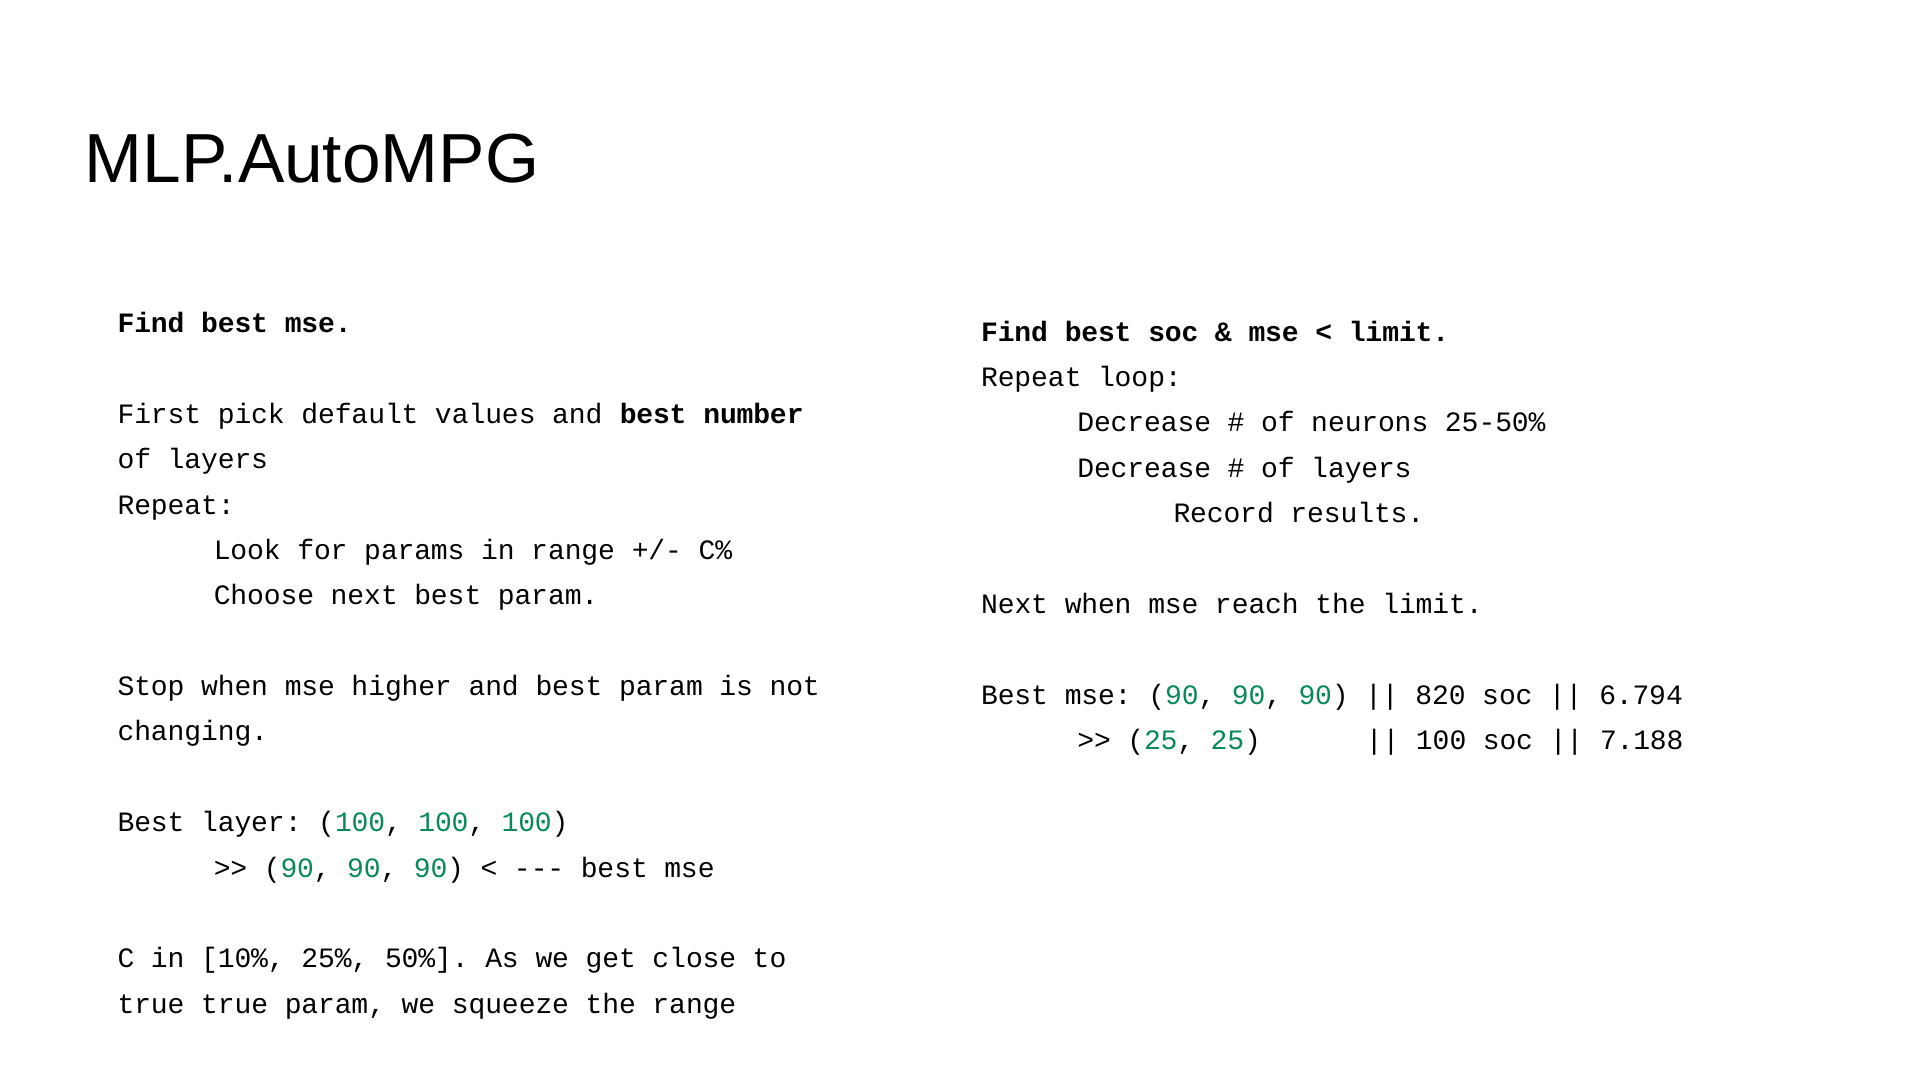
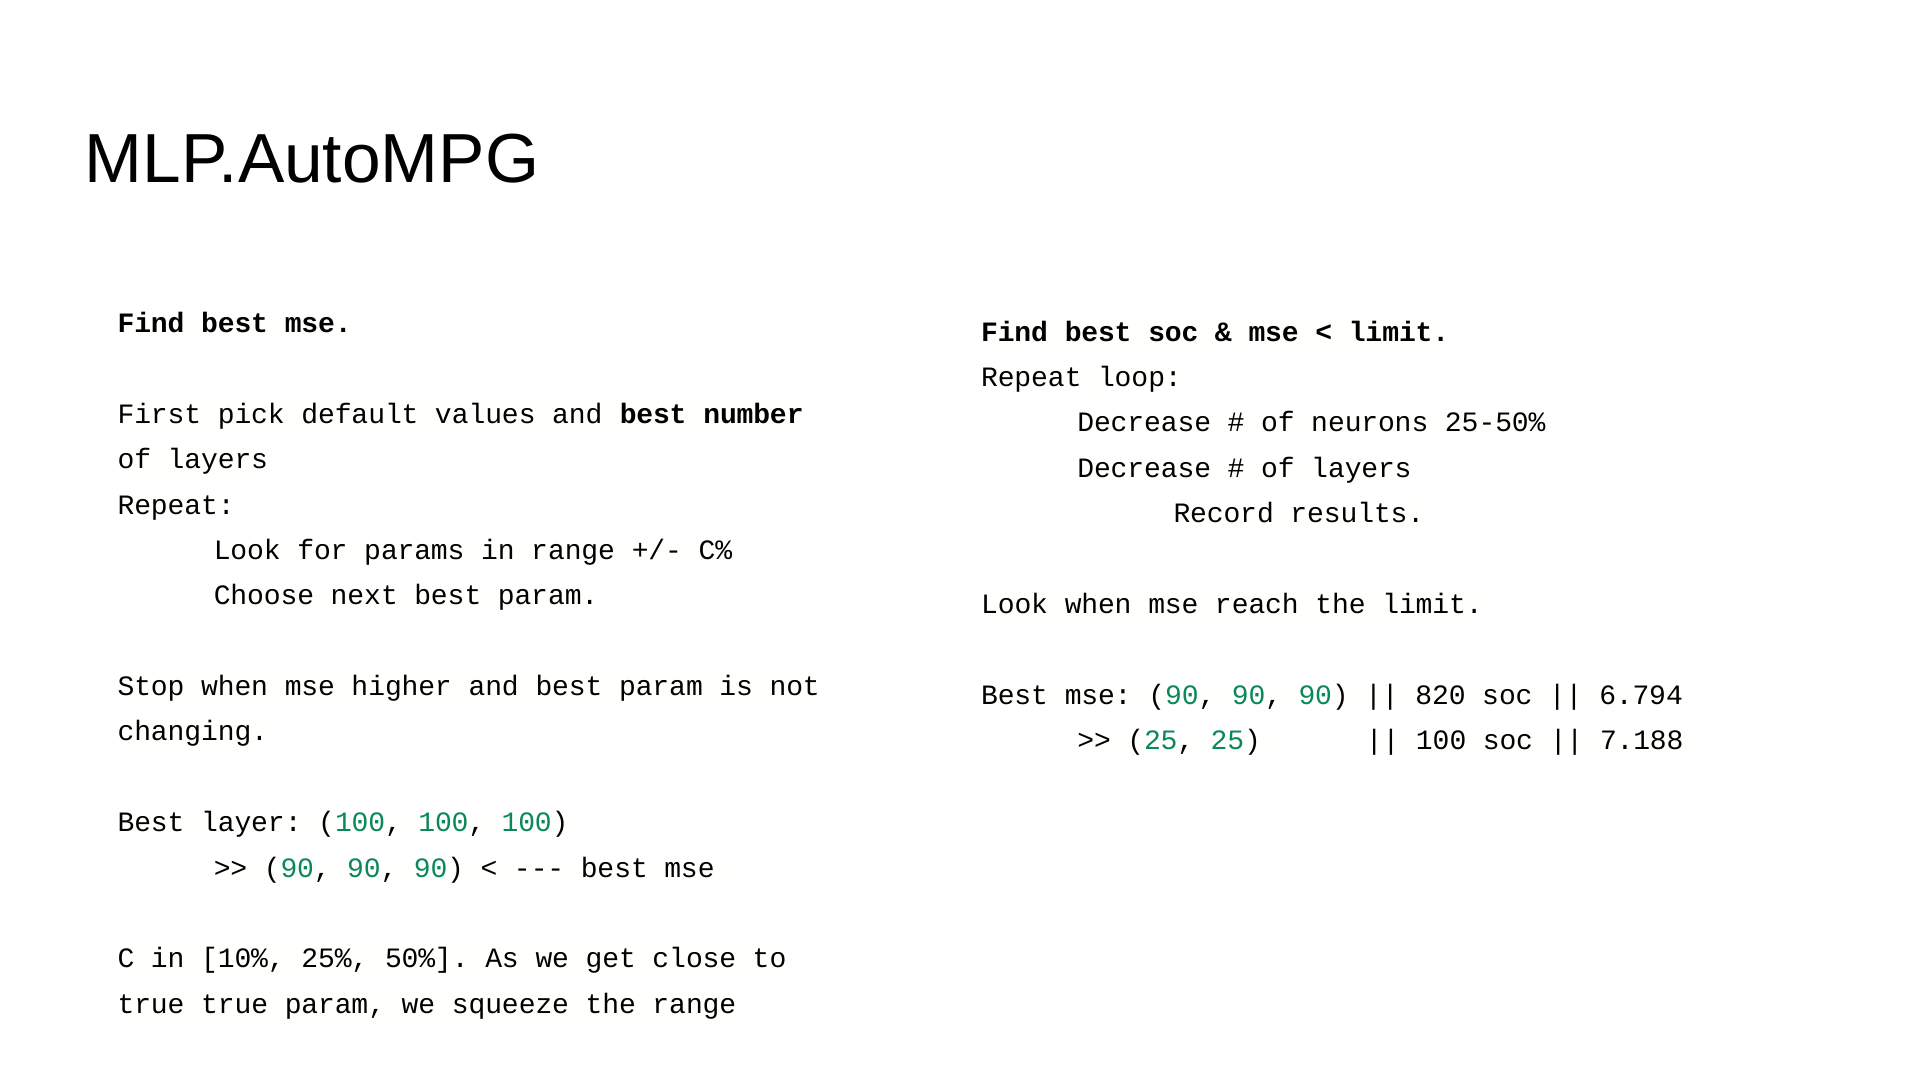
Next: Next -> Look (1015, 604)
